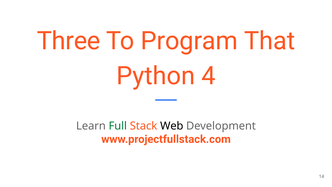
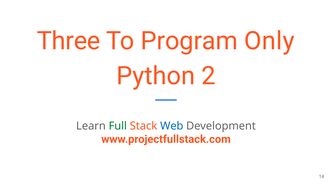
That: That -> Only (269, 41)
4: 4 -> 2 (209, 76)
Web colour: black -> blue (172, 126)
